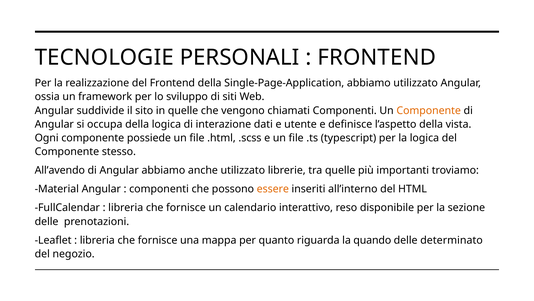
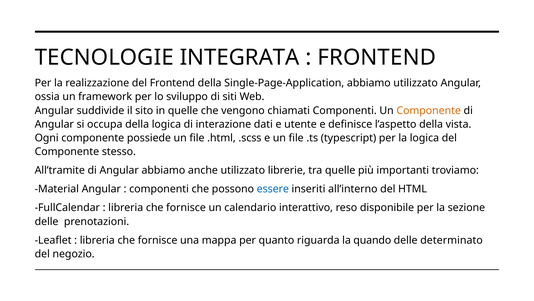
PERSONALI: PERSONALI -> INTEGRATA (240, 57)
All’avendo: All’avendo -> All’tramite (60, 170)
essere colour: orange -> blue (273, 189)
